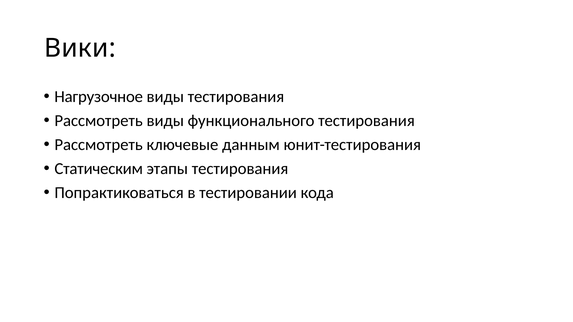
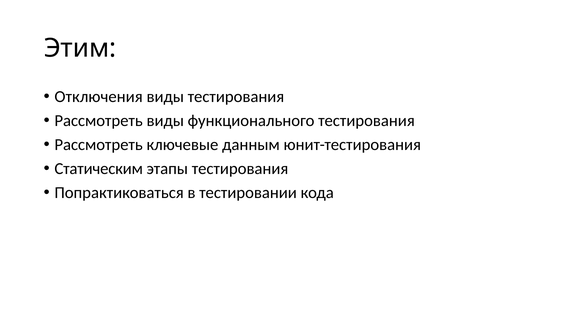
Вики: Вики -> Этим (80, 48)
Нагрузочное: Нагрузочное -> Отключения (99, 97)
